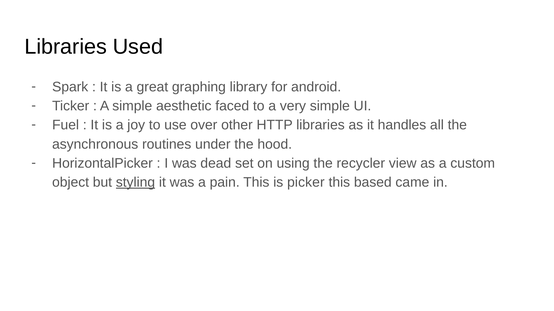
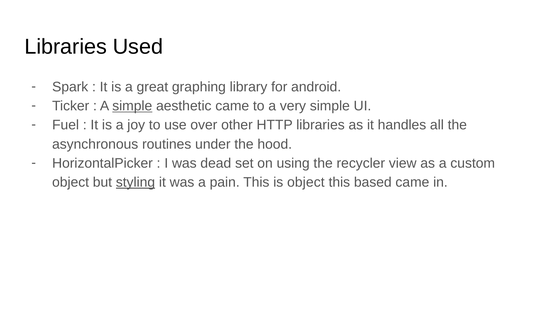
simple underline: none -> present (132, 106)
aesthetic faced: faced -> came (232, 106)
is picker: picker -> object (306, 183)
